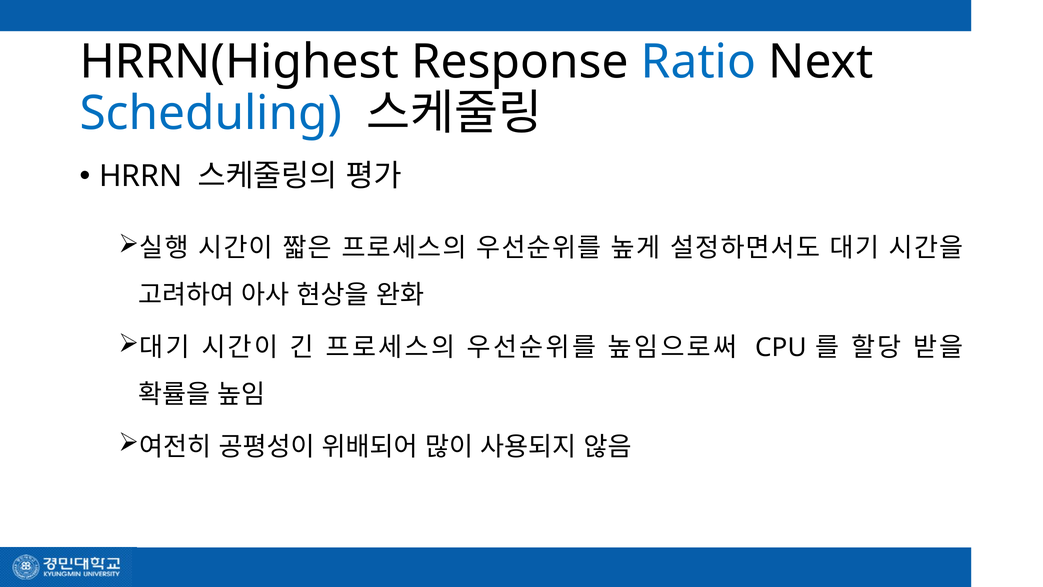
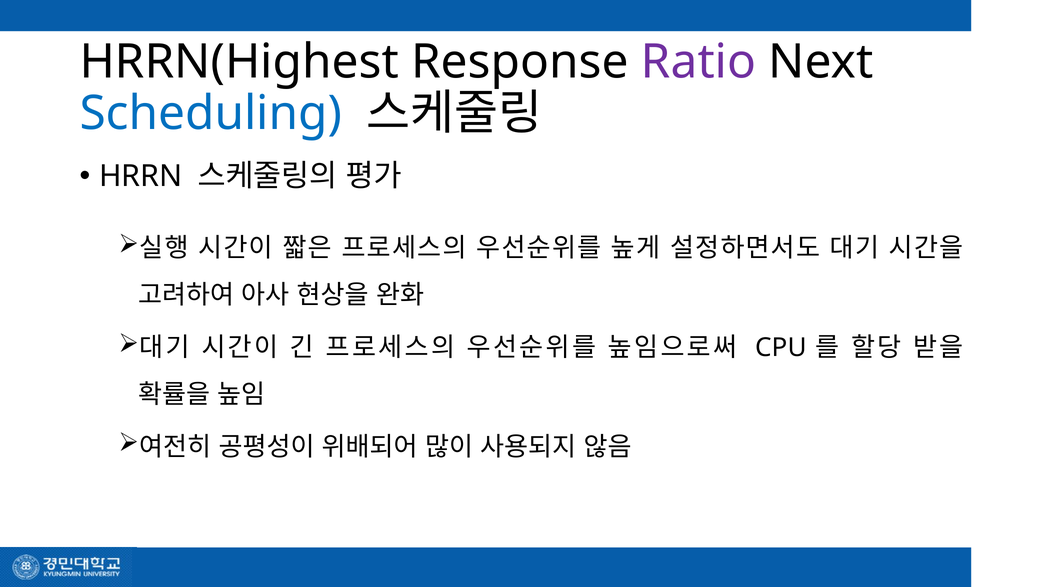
Ratio colour: blue -> purple (698, 62)
